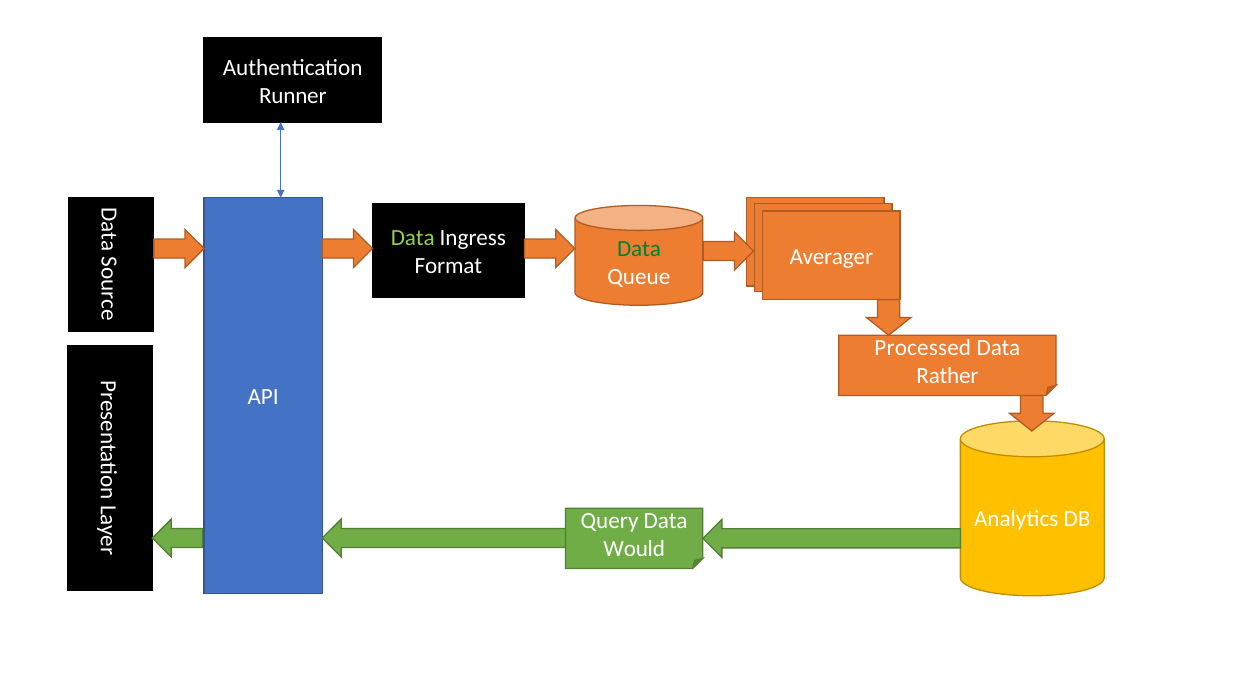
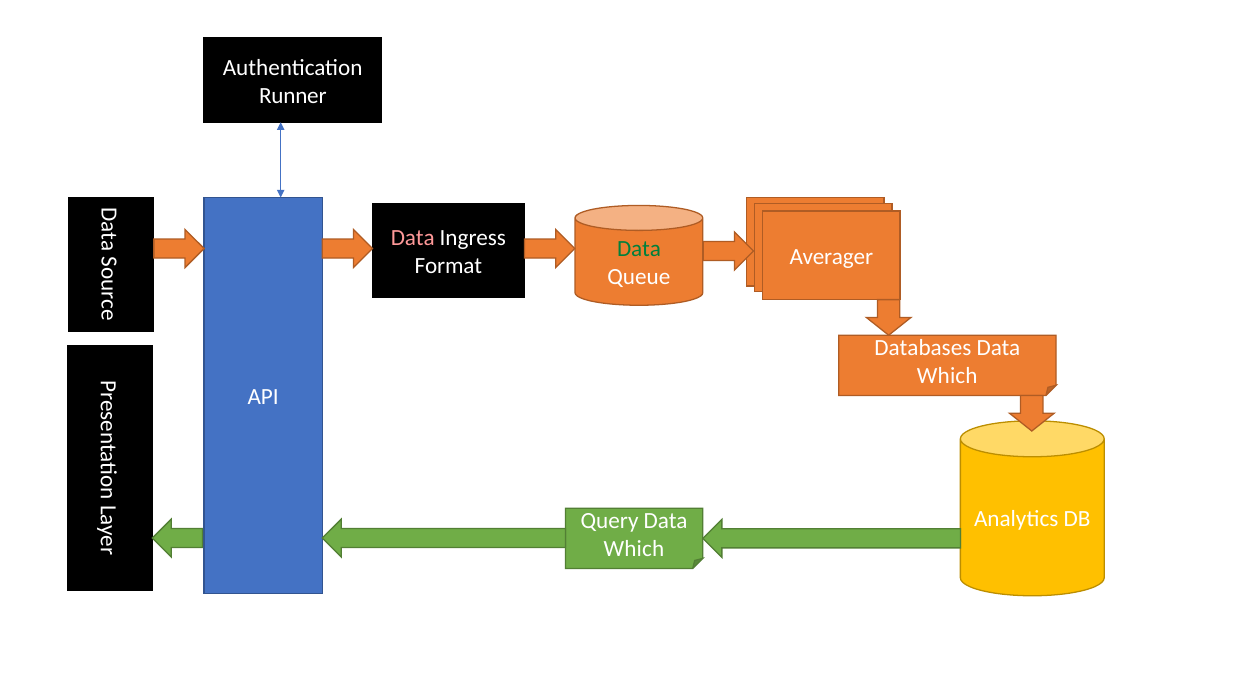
Data colour: light green -> pink (413, 238)
Processed: Processed -> Databases (923, 348)
Rather: Rather -> Which (947, 376)
Would: Would -> Which (634, 549)
